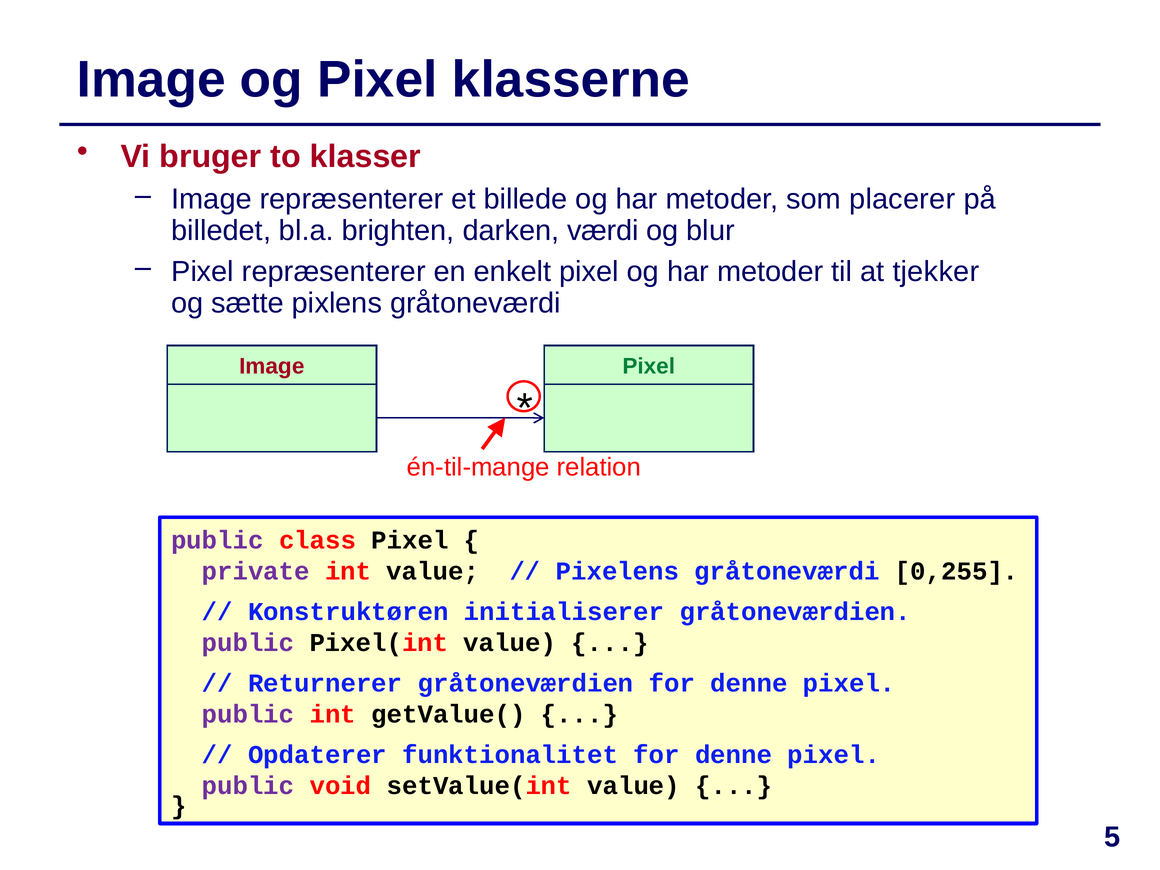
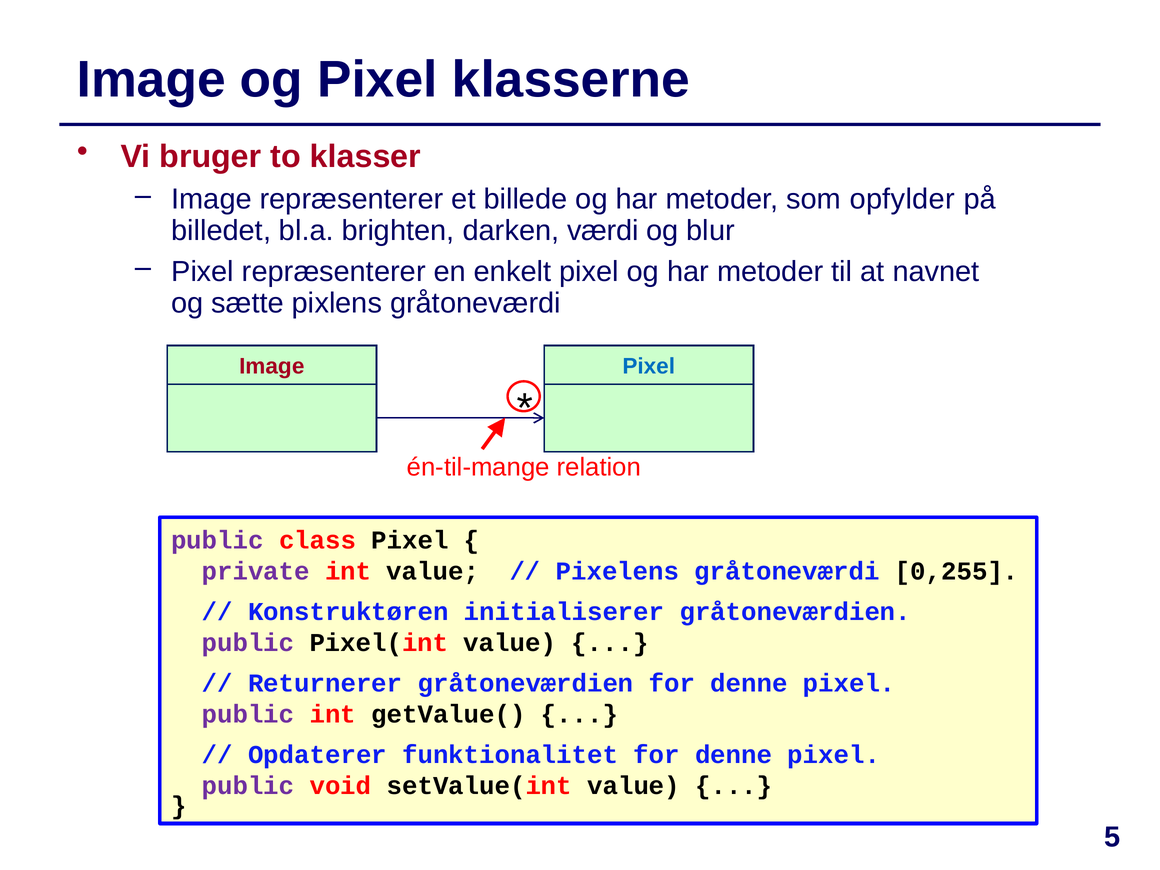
placerer: placerer -> opfylder (902, 199)
tjekker: tjekker -> navnet (936, 272)
Pixel colour: green -> blue (649, 366)
